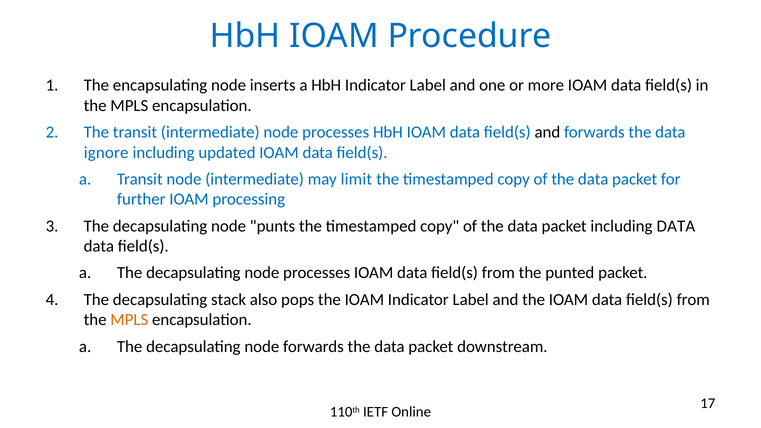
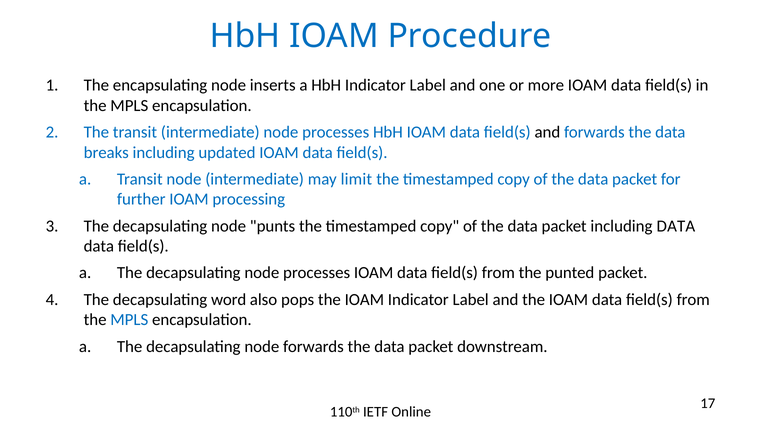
ignore: ignore -> breaks (106, 152)
stack: stack -> word (229, 300)
MPLS colour: orange -> blue (129, 320)
